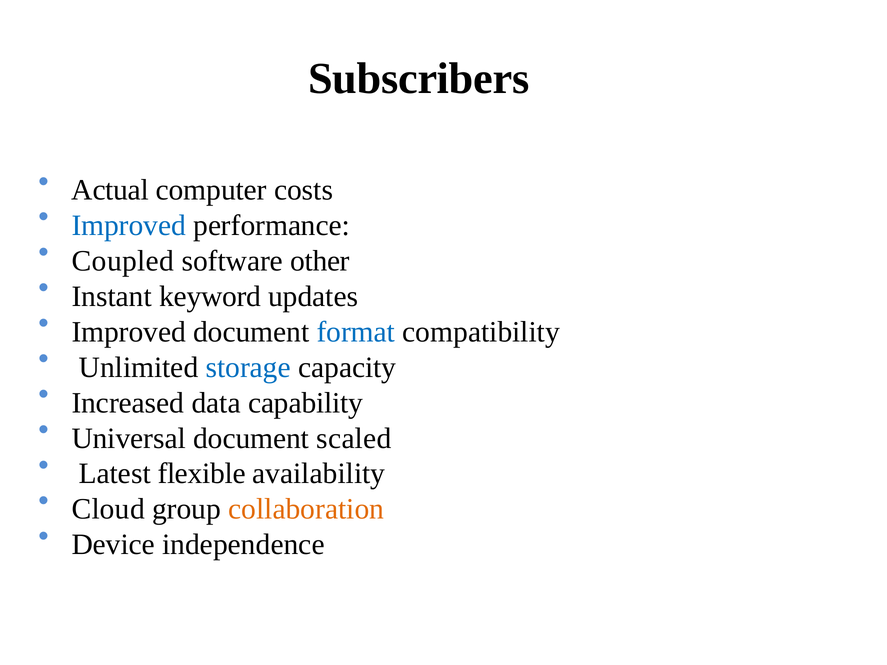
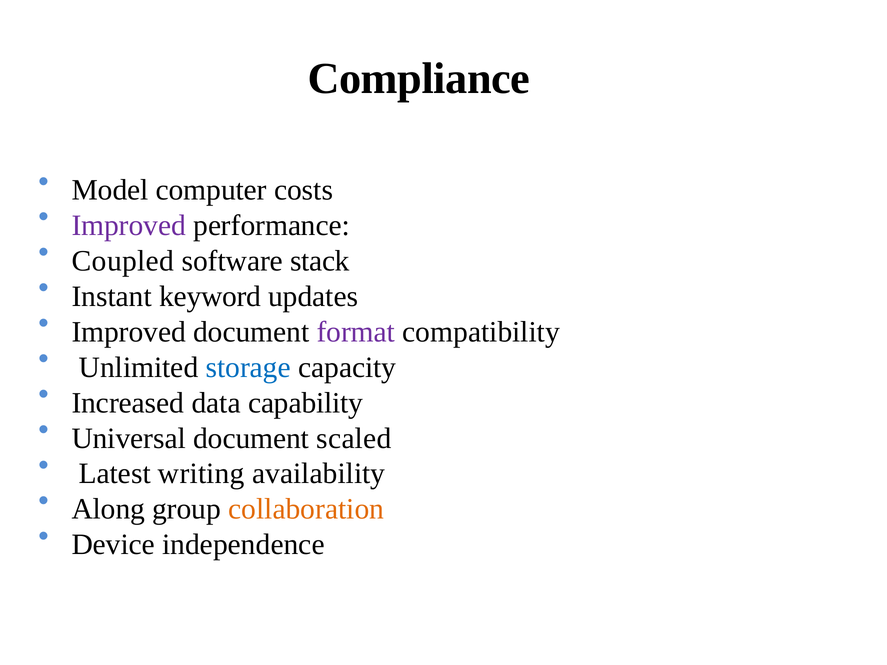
Subscribers: Subscribers -> Compliance (419, 79)
Actual: Actual -> Model (110, 190)
Improved colour: blue -> purple (129, 226)
other: other -> stack (320, 261)
format colour: blue -> purple (356, 332)
flexible: flexible -> writing (201, 474)
Cloud: Cloud -> Along (108, 509)
